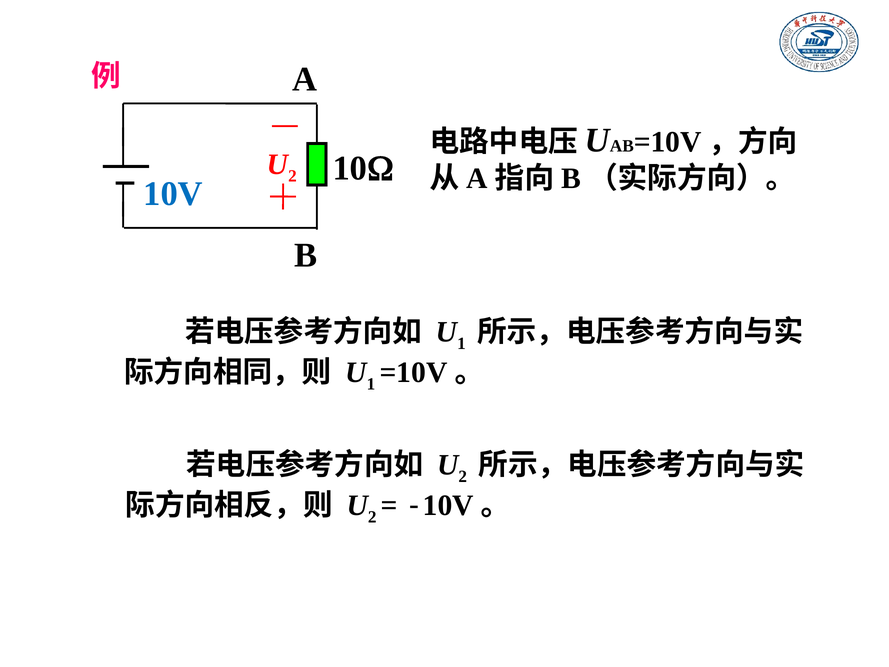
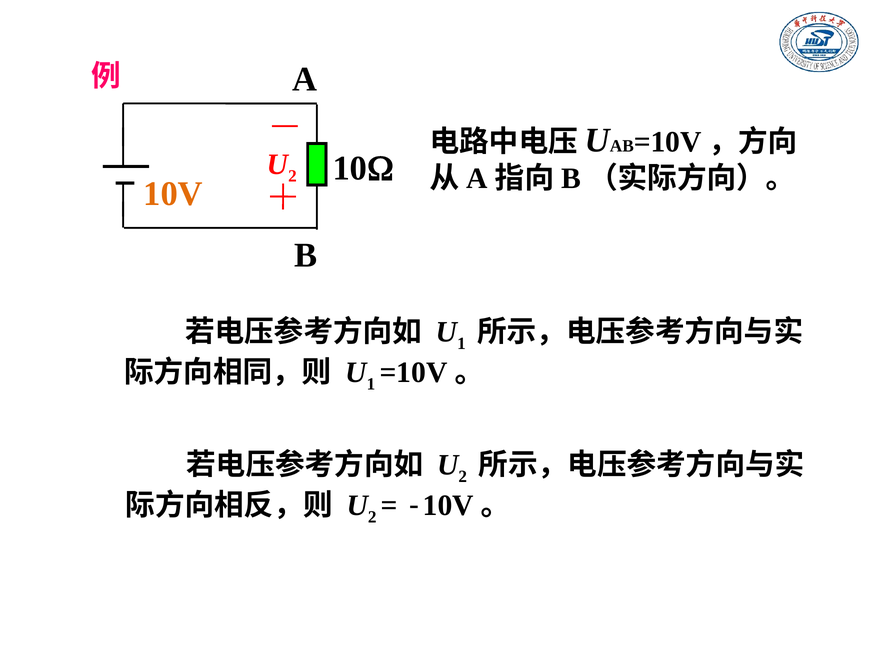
10V colour: blue -> orange (173, 194)
